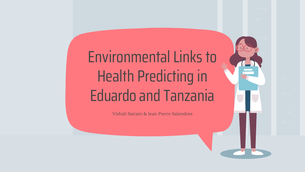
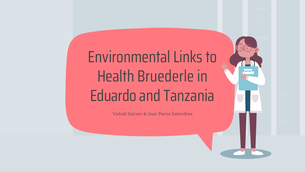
Predicting: Predicting -> Bruederle (166, 76)
